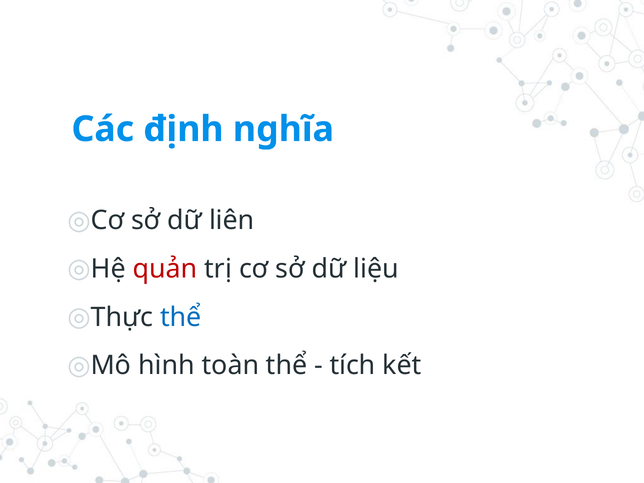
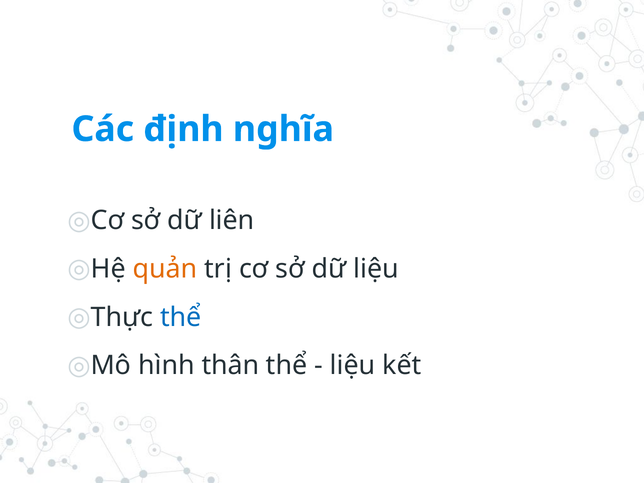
quản colour: red -> orange (165, 269)
toàn: toàn -> thân (231, 366)
tích: tích -> liệu (353, 366)
